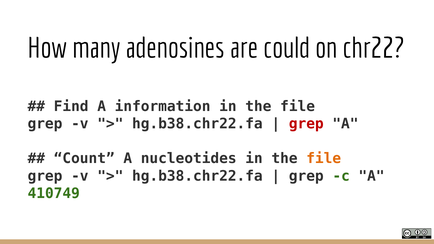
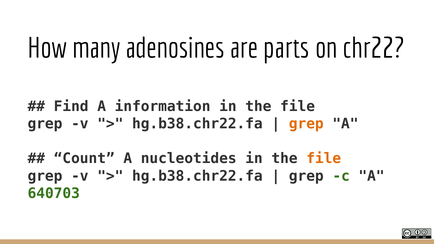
could: could -> parts (287, 48)
grep colour: red -> orange (306, 124)
410749: 410749 -> 640703 (54, 193)
